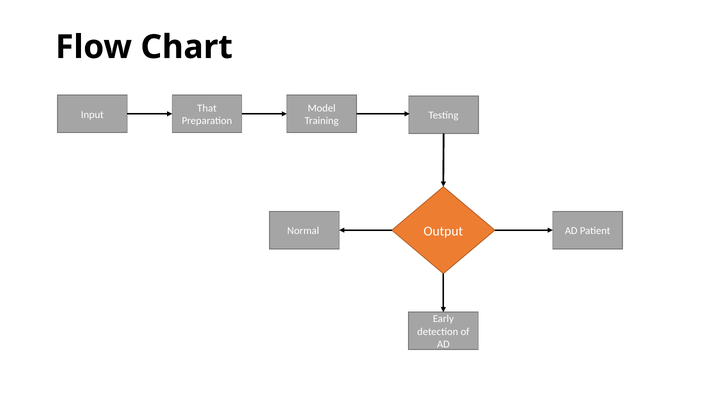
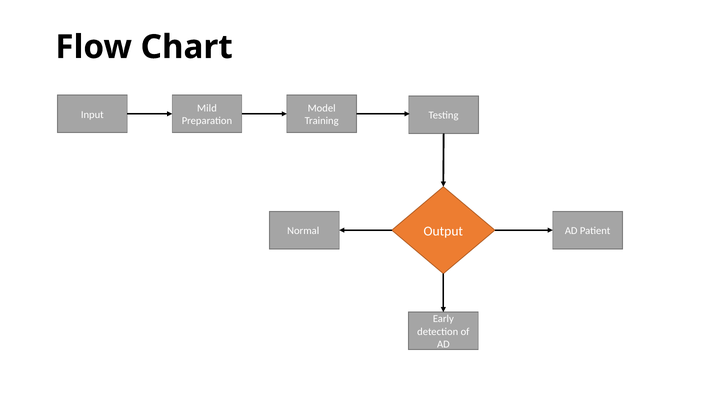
That: That -> Mild (207, 108)
